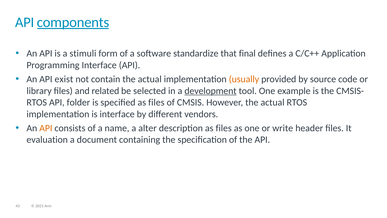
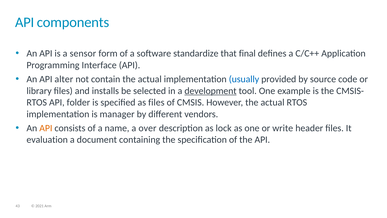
components underline: present -> none (73, 22)
stimuli: stimuli -> sensor (83, 53)
exist: exist -> alter (64, 79)
usually colour: orange -> blue (244, 79)
related: related -> installs (105, 91)
is interface: interface -> manager (117, 114)
alter: alter -> over (147, 128)
description as files: files -> lock (224, 128)
